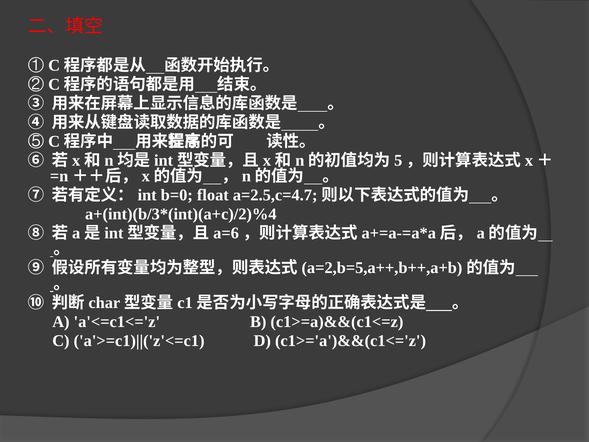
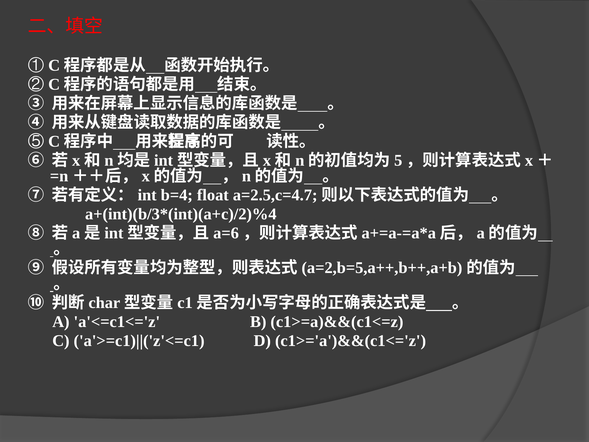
b=0: b=0 -> b=4 (177, 195)
